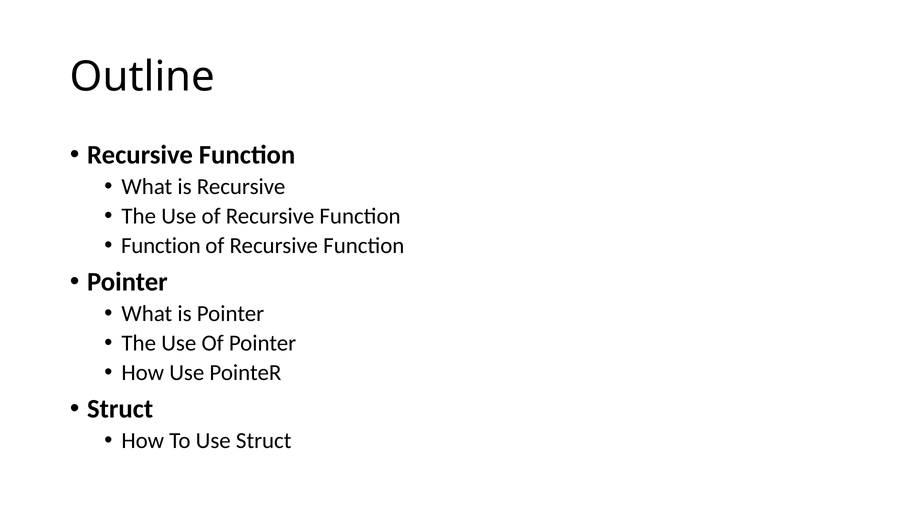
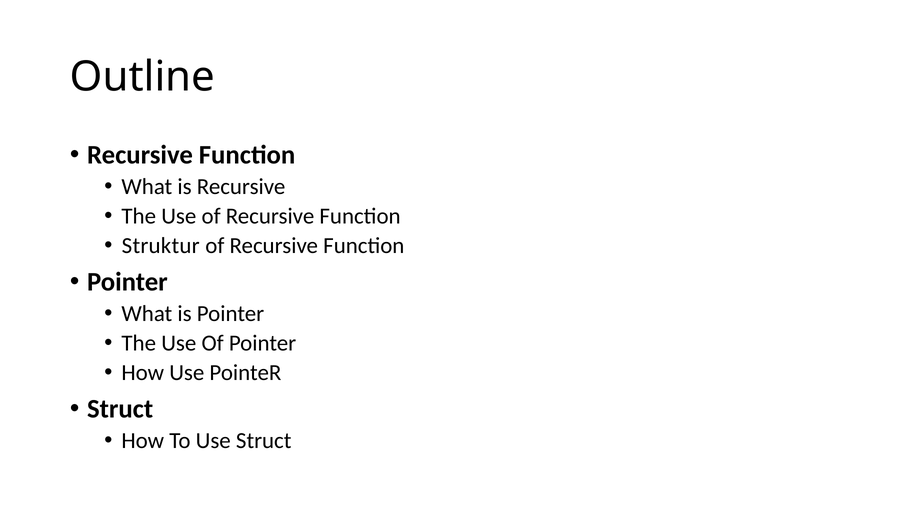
Function: Function -> Struktur (161, 246)
